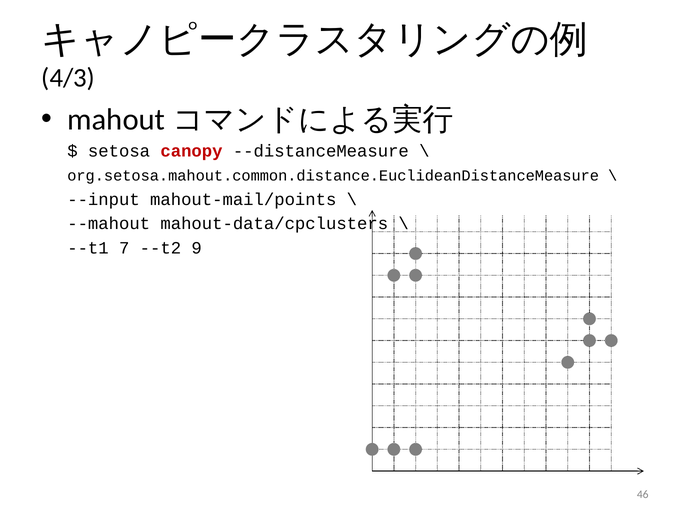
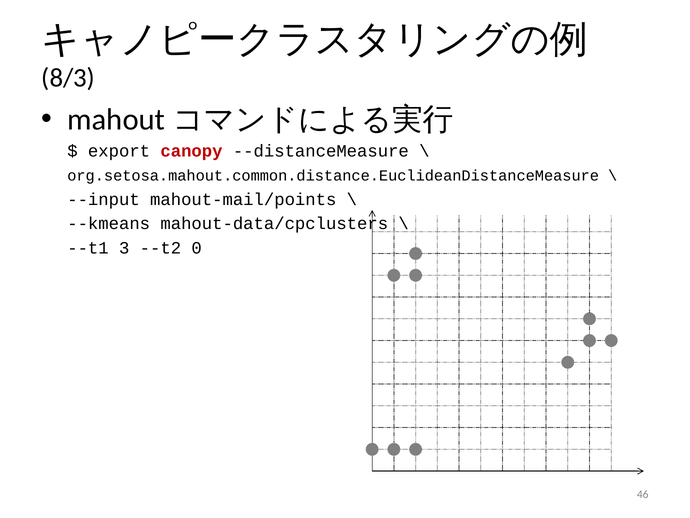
4/3: 4/3 -> 8/3 (68, 78)
setosa: setosa -> export (119, 151)
--mahout: --mahout -> --kmeans (109, 223)
7: 7 -> 3 (124, 248)
9: 9 -> 0 (197, 248)
